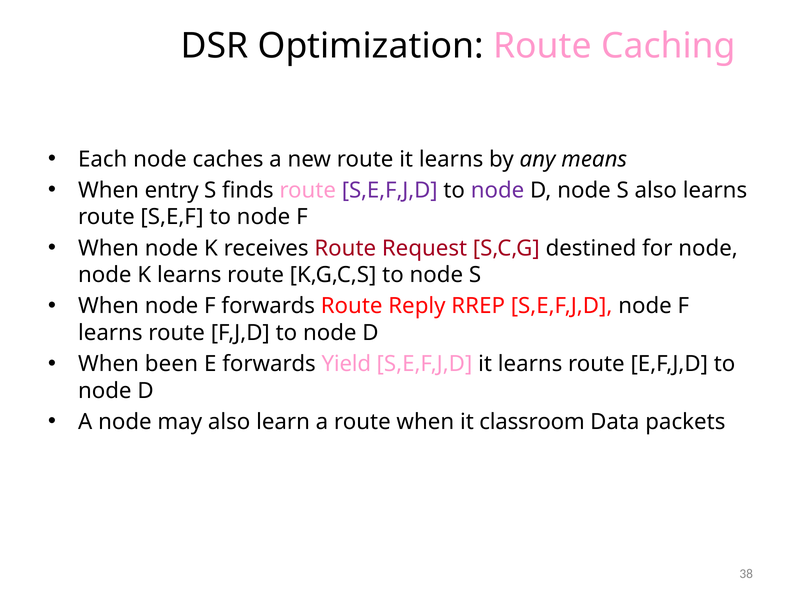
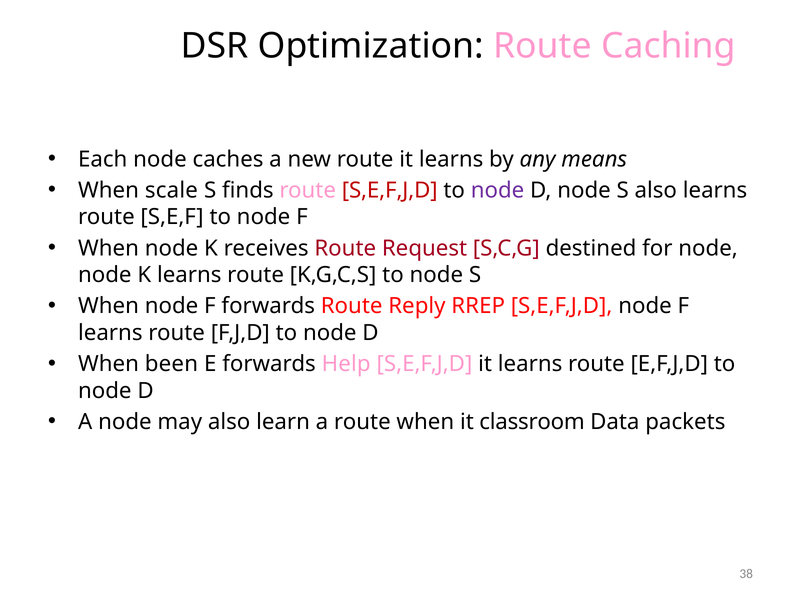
entry: entry -> scale (171, 190)
S,E,F,J,D colour: purple -> red (390, 190)
Yield: Yield -> Help (346, 364)
